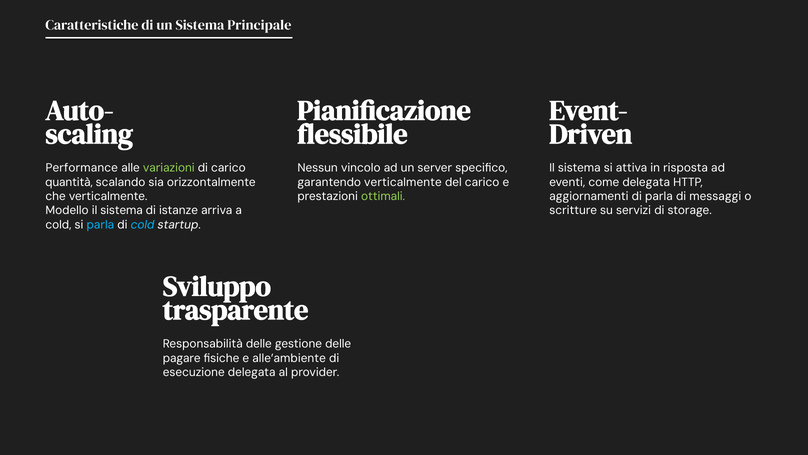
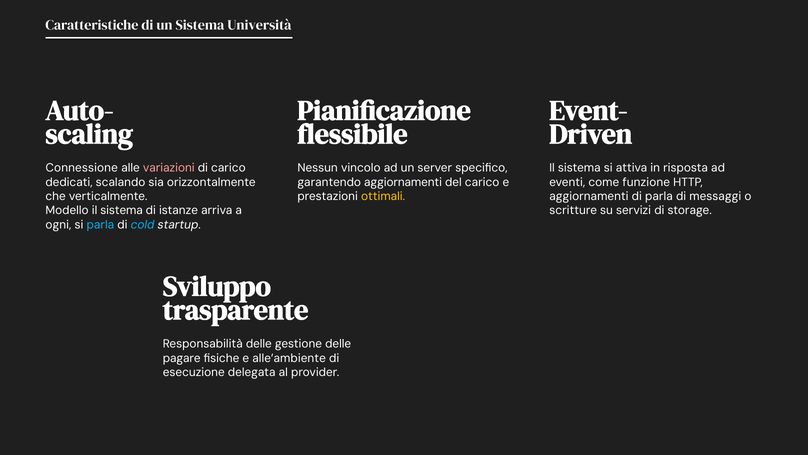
Principale: Principale -> Università (259, 25)
Performance: Performance -> Connessione (82, 168)
variazioni colour: light green -> pink (169, 168)
quantità: quantità -> dedicati (69, 182)
garantendo verticalmente: verticalmente -> aggiornamenti (403, 182)
come delegata: delegata -> funzione (646, 182)
ottimali colour: light green -> yellow (383, 196)
cold: cold -> ogni (58, 224)
